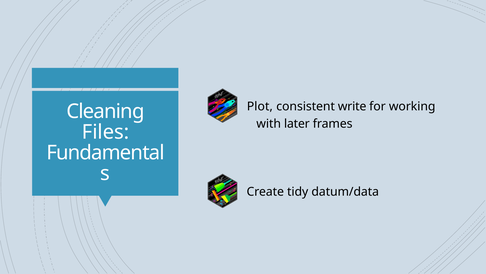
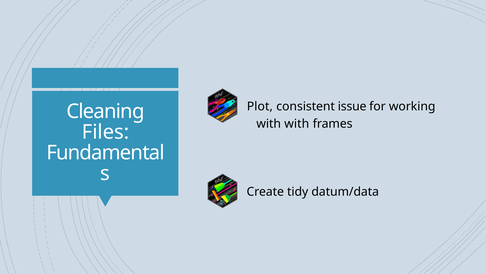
write: write -> issue (352, 106)
with later: later -> with (297, 124)
